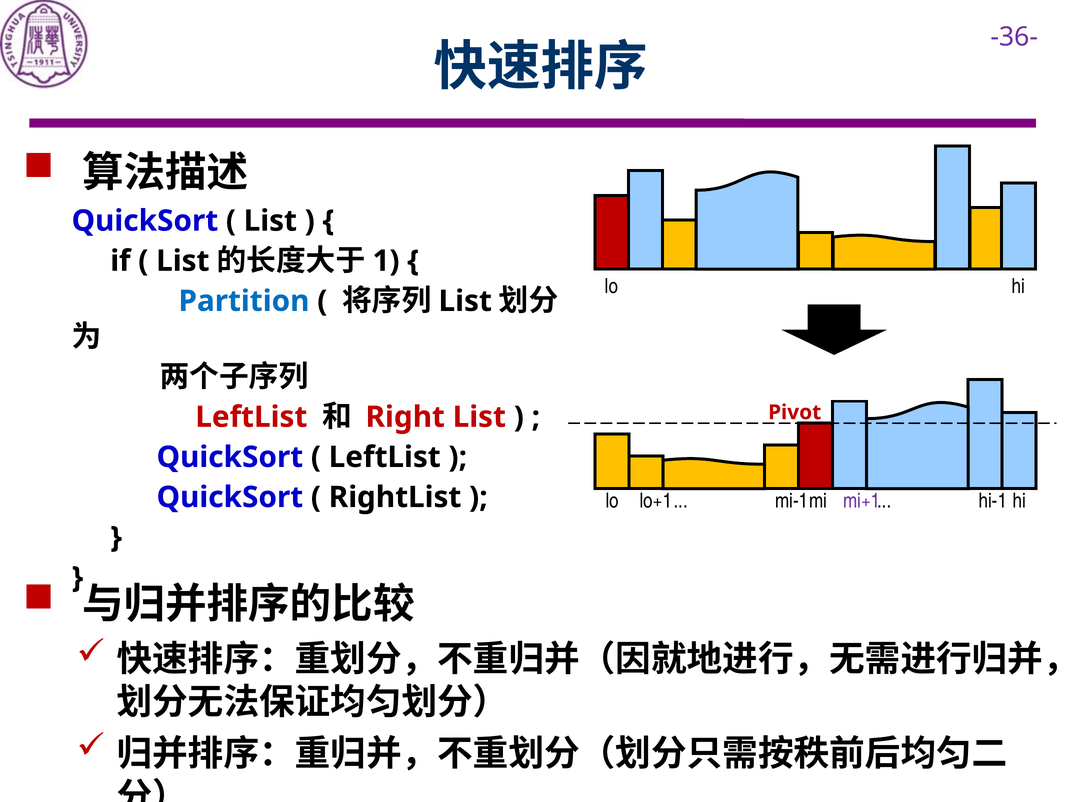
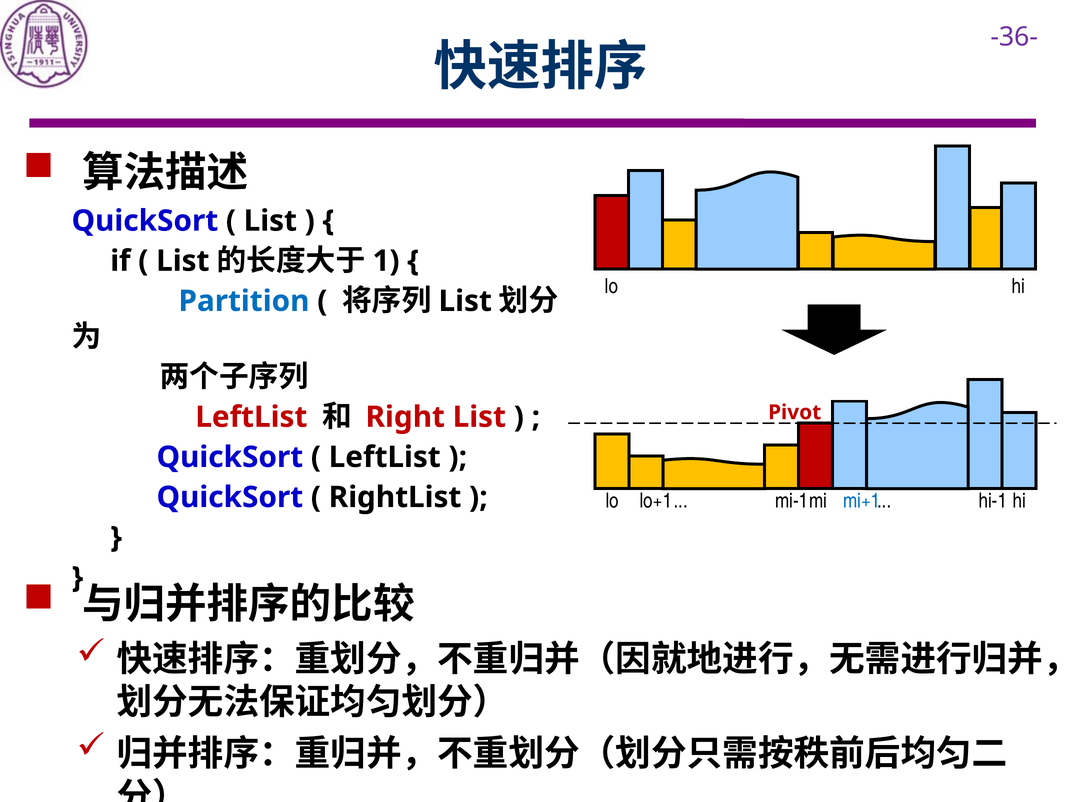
mi+1 colour: purple -> blue (862, 501)
